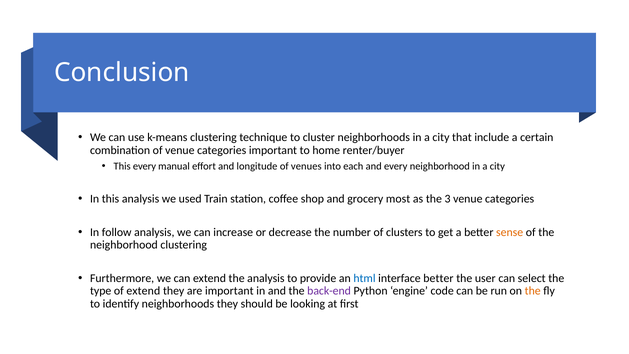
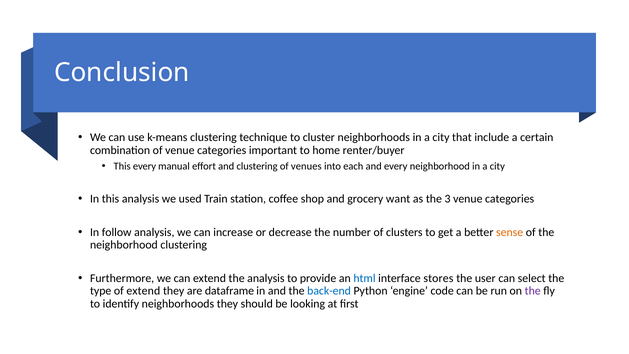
and longitude: longitude -> clustering (257, 166)
most: most -> want (398, 199)
interface better: better -> stores (438, 278)
are important: important -> dataframe (229, 291)
back-end colour: purple -> blue (329, 291)
the colour: orange -> purple (533, 291)
